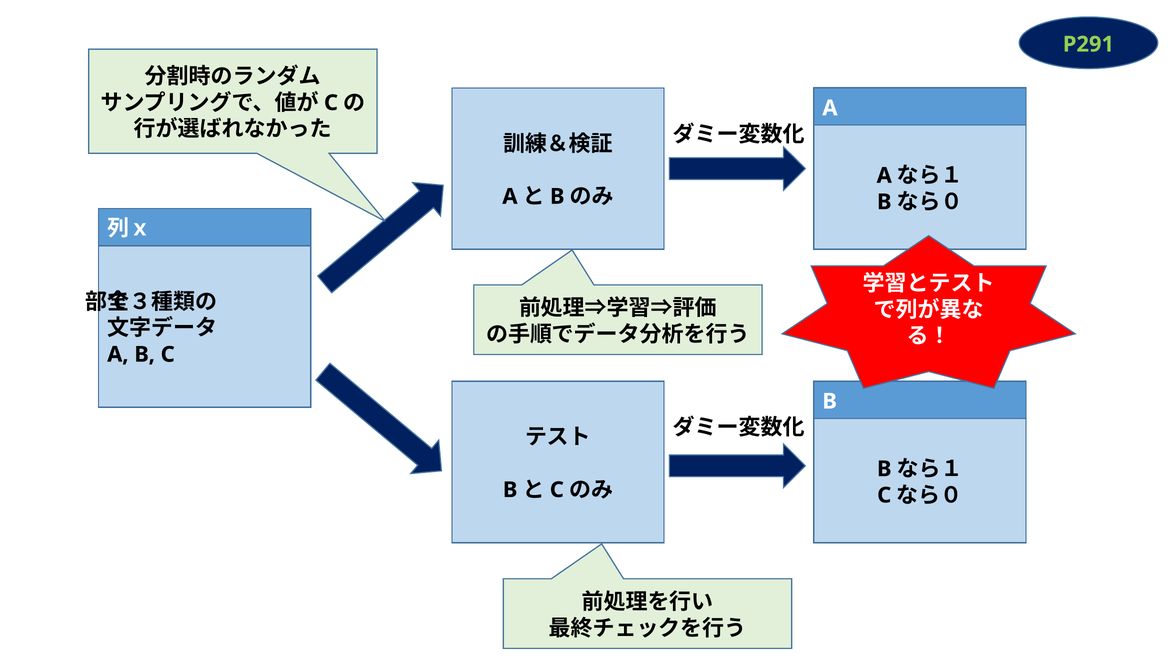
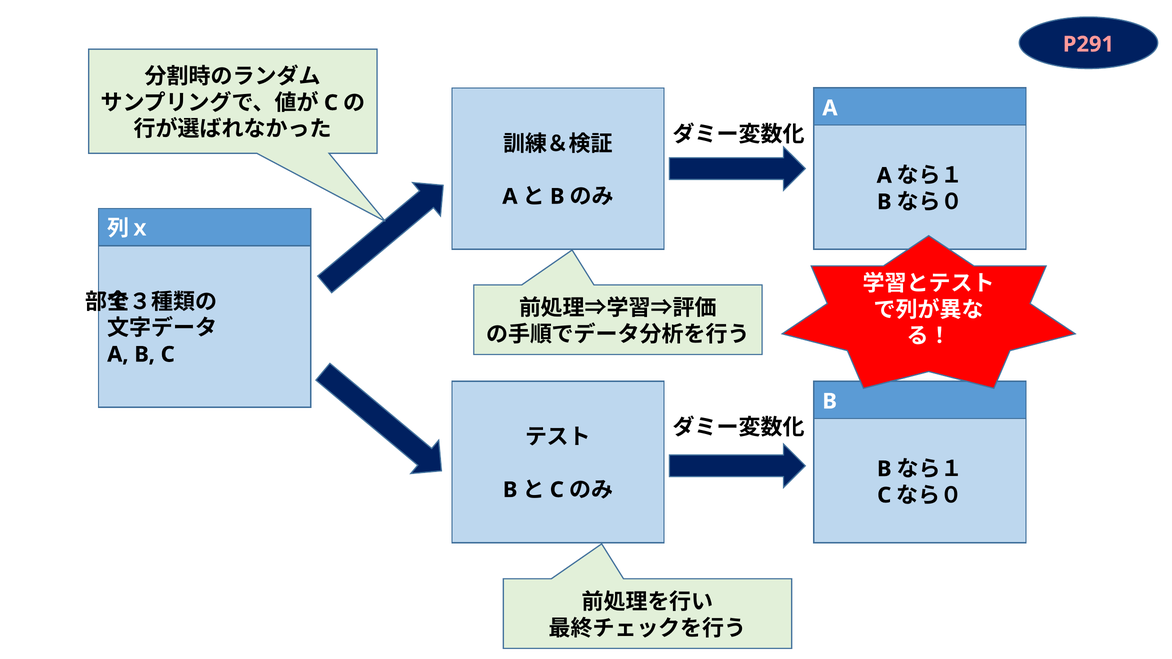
P291 colour: light green -> pink (1088, 44)
